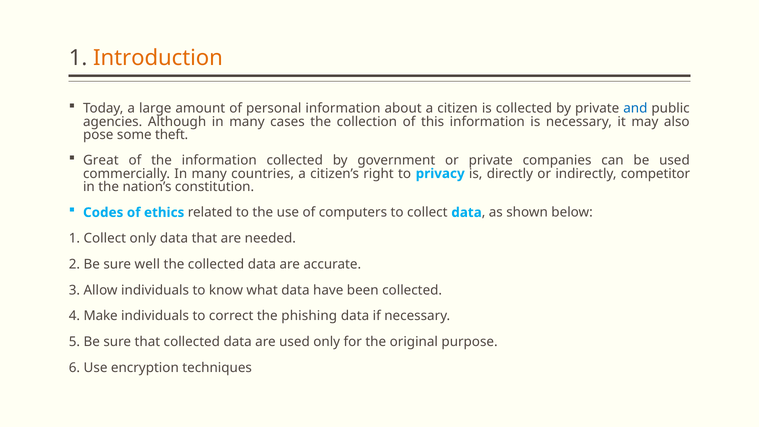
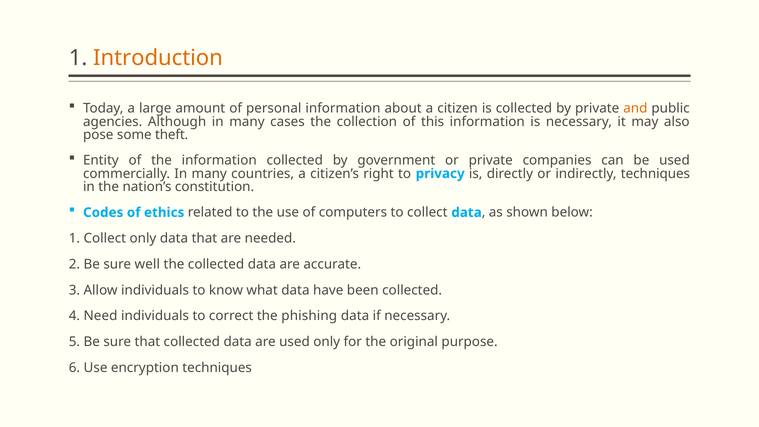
and colour: blue -> orange (635, 108)
Great: Great -> Entity (101, 160)
indirectly competitor: competitor -> techniques (655, 174)
Make: Make -> Need (101, 316)
